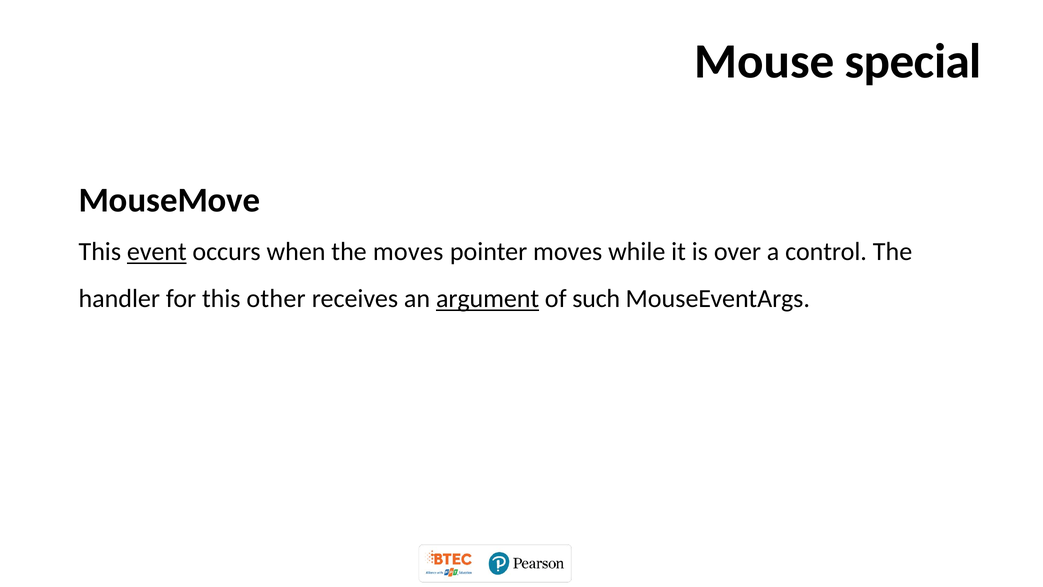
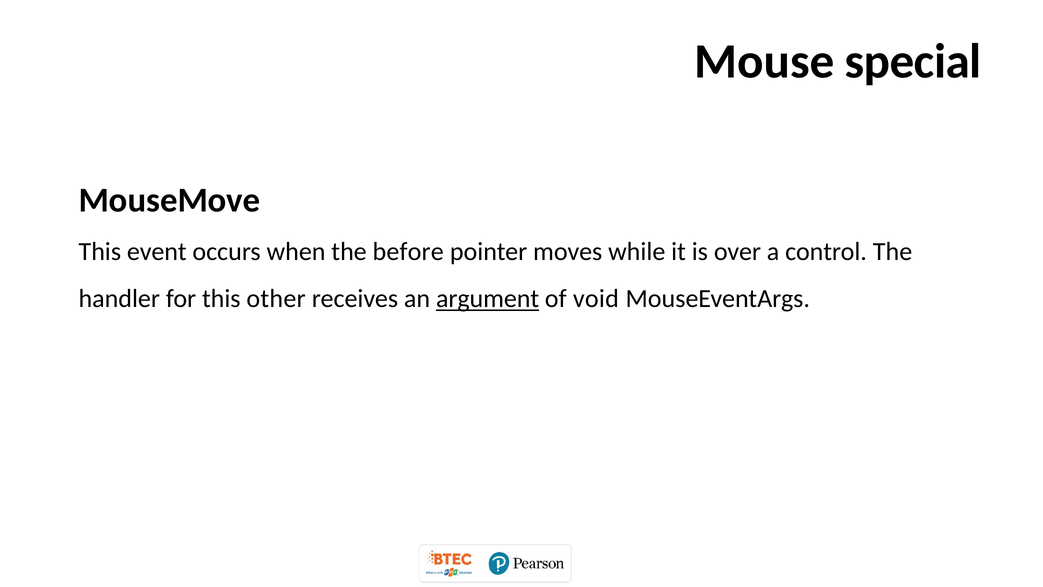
event underline: present -> none (157, 252)
the moves: moves -> before (408, 252)
such: such -> void (596, 299)
